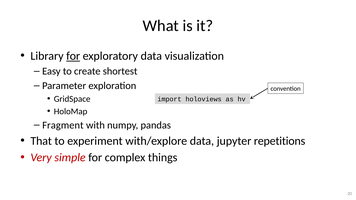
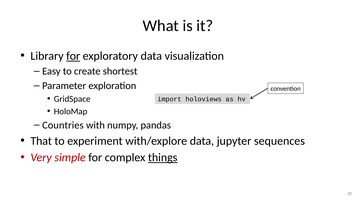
Fragment: Fragment -> Countries (63, 125)
repetitions: repetitions -> sequences (279, 141)
things underline: none -> present (163, 158)
